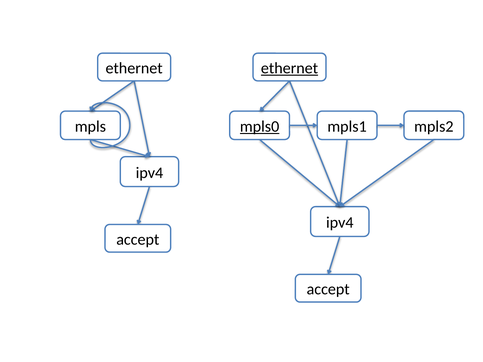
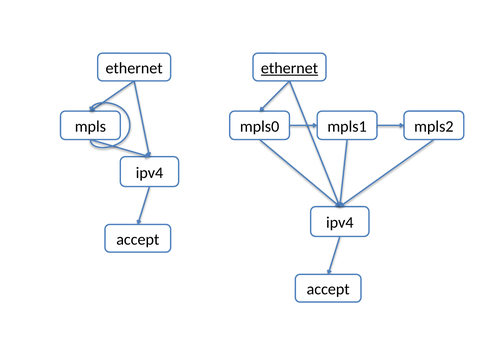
mpls0 underline: present -> none (260, 127)
